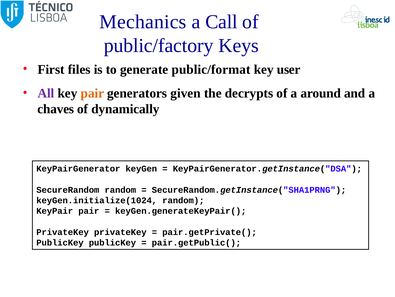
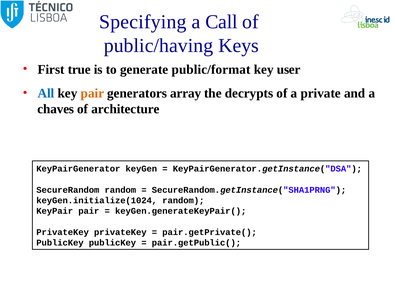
Mechanics: Mechanics -> Specifying (143, 22)
public/factory: public/factory -> public/having (159, 46)
files: files -> true (79, 69)
All colour: purple -> blue (46, 93)
given: given -> array (186, 93)
around: around -> private (321, 93)
dynamically: dynamically -> architecture (125, 109)
